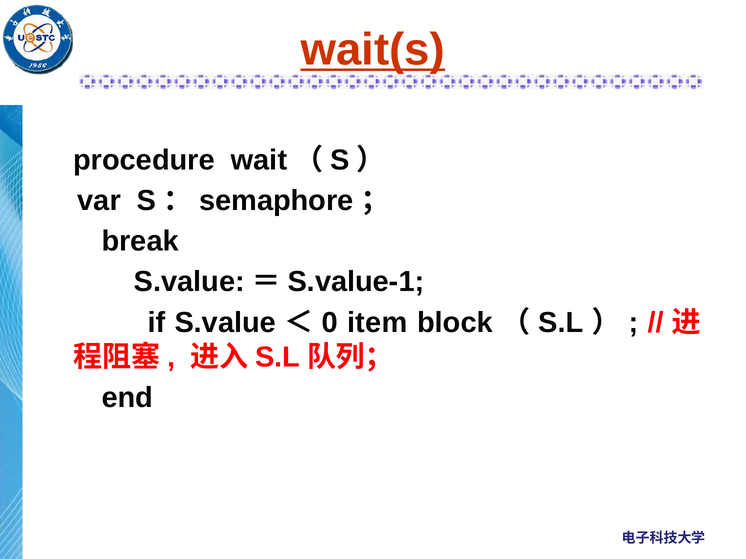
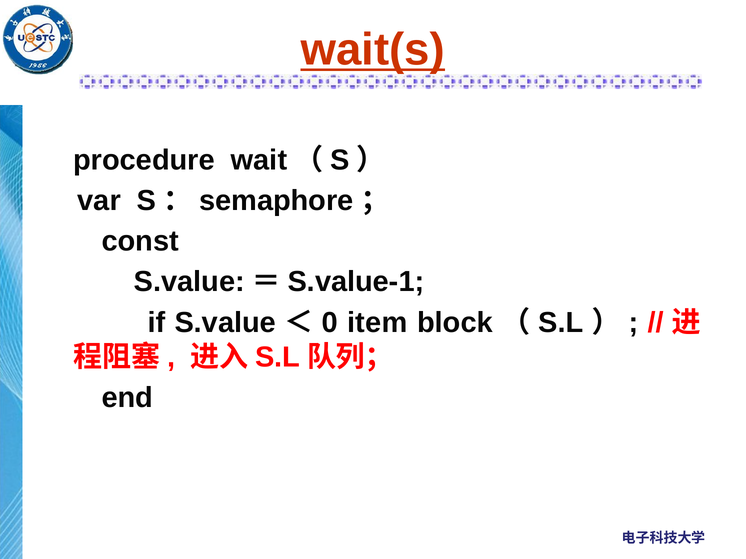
break: break -> const (140, 241)
